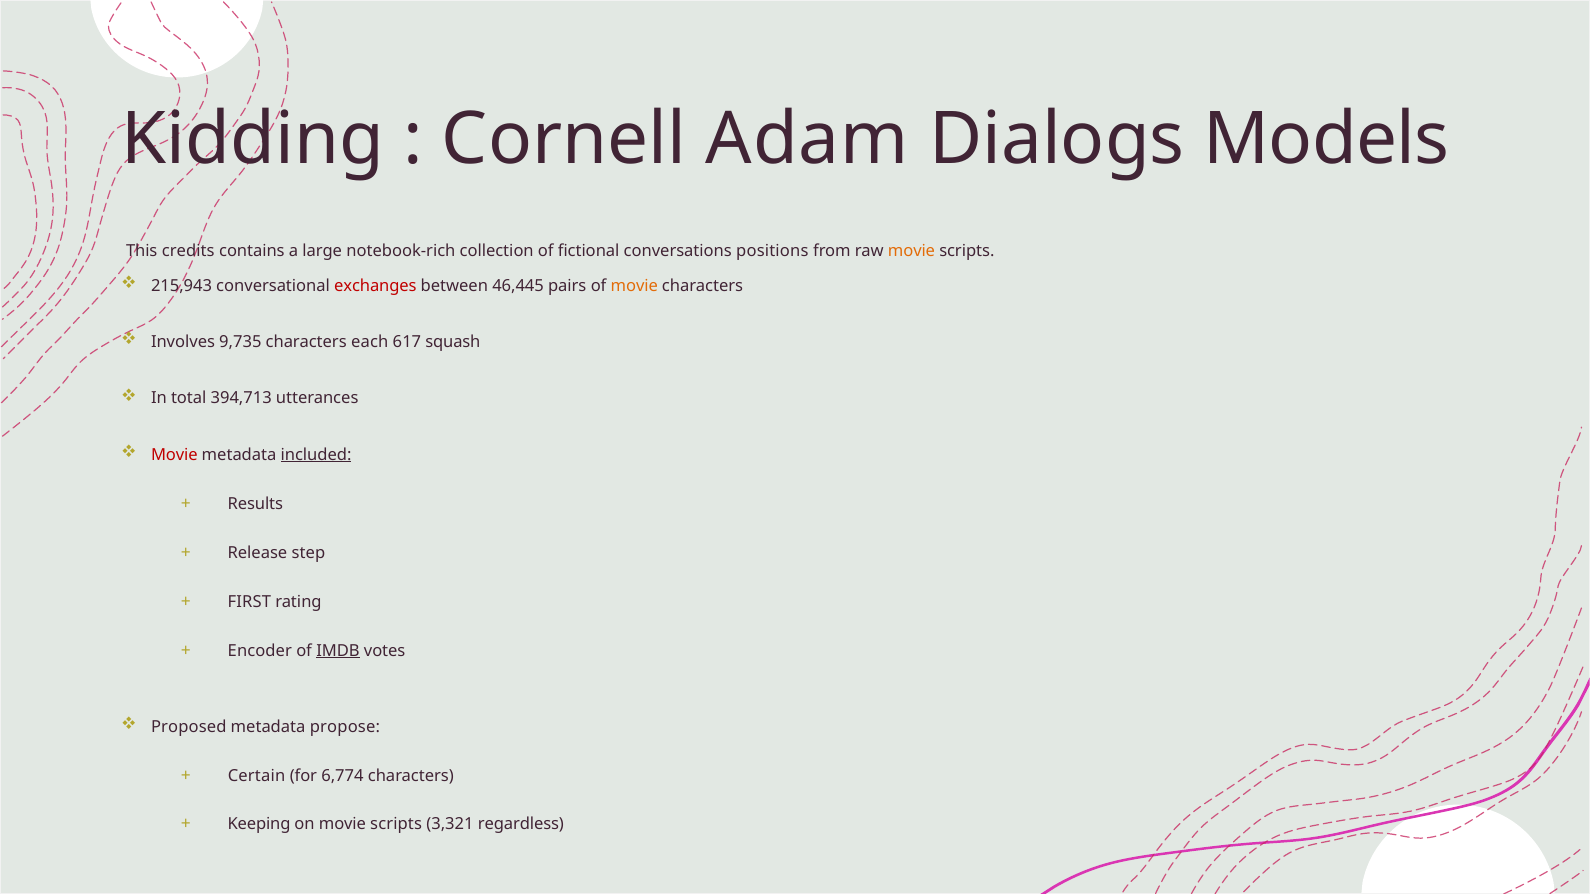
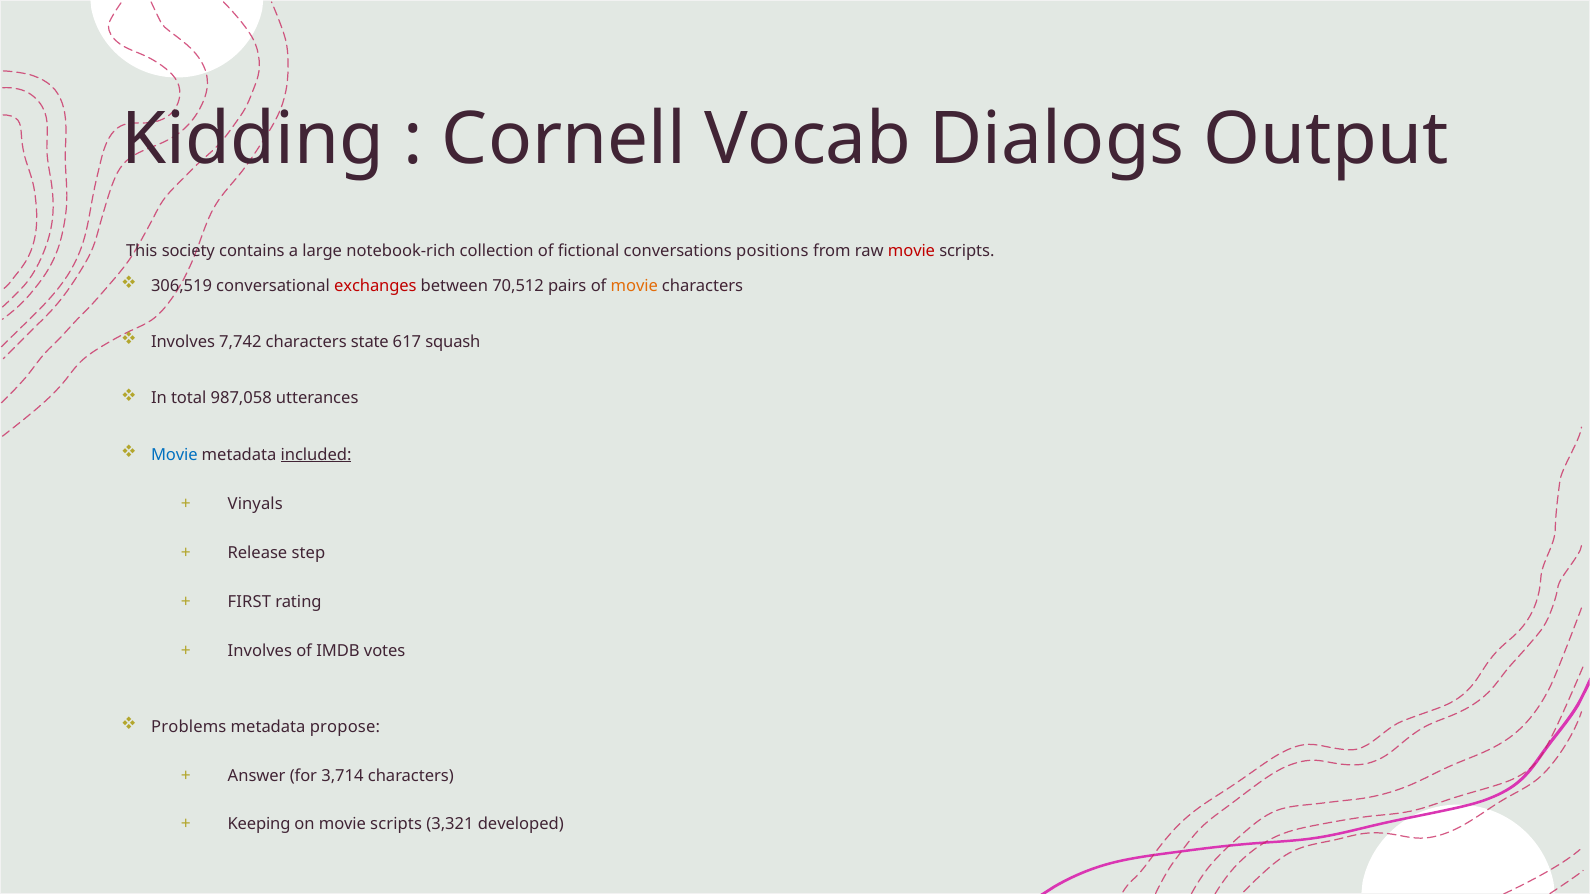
Adam: Adam -> Vocab (808, 139)
Models: Models -> Output (1326, 139)
credits: credits -> society (188, 251)
movie colour: orange -> red (912, 251)
215,943: 215,943 -> 306,519 (182, 286)
46,445: 46,445 -> 70,512 (518, 286)
9,735: 9,735 -> 7,742 (240, 342)
each: each -> state (370, 342)
394,713: 394,713 -> 987,058 (241, 399)
Movie colour: red -> blue (174, 455)
Results: Results -> Vinyals (255, 504)
Encoder: Encoder -> Involves (260, 651)
IMDB underline: present -> none (338, 651)
Proposed: Proposed -> Problems (189, 727)
Certain: Certain -> Answer (257, 776)
6,774: 6,774 -> 3,714 (342, 776)
regardless: regardless -> developed (521, 825)
